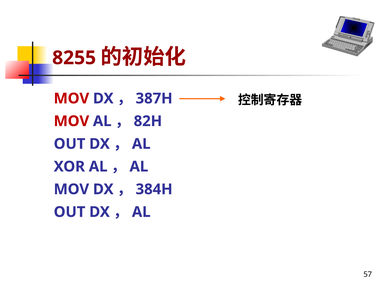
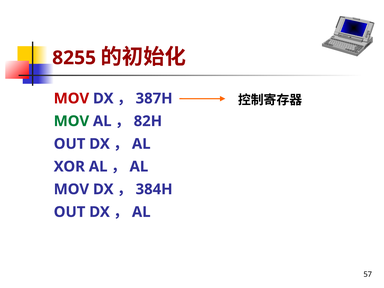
MOV colour: red -> green (71, 121)
